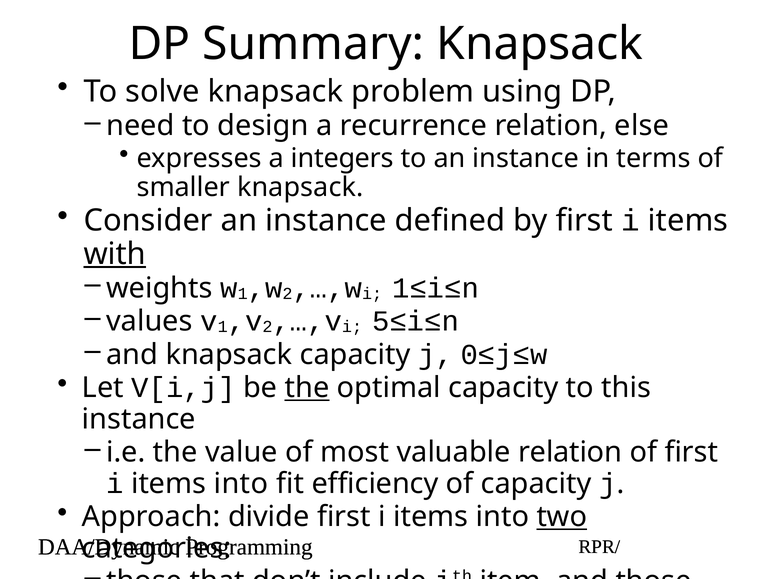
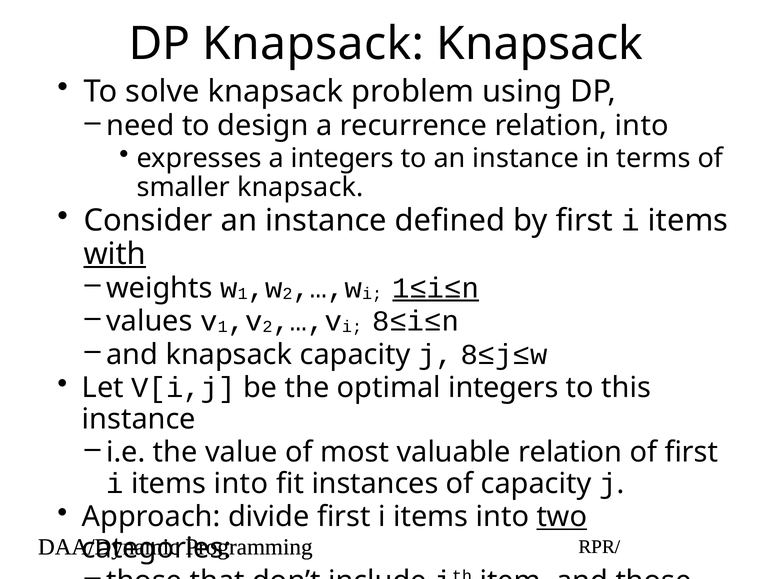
DP Summary: Summary -> Knapsack (313, 44)
relation else: else -> into (642, 126)
1≤i≤n underline: none -> present (436, 288)
5≤i≤n: 5≤i≤n -> 8≤i≤n (416, 321)
0≤j≤w: 0≤j≤w -> 8≤j≤w (504, 355)
the underline: present -> none (307, 388)
optimal capacity: capacity -> integers (503, 388)
efficiency: efficiency -> instances (375, 483)
